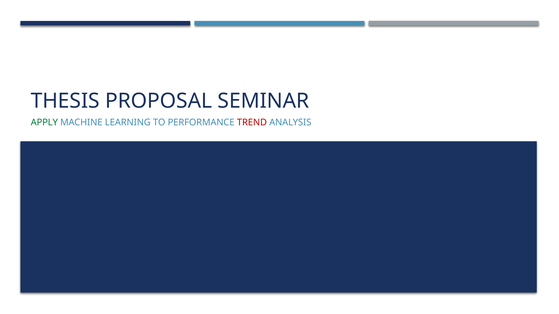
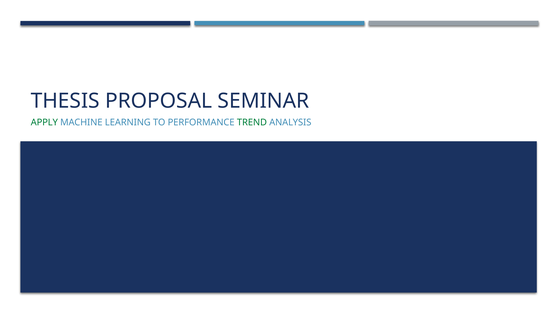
TREND colour: red -> green (252, 123)
